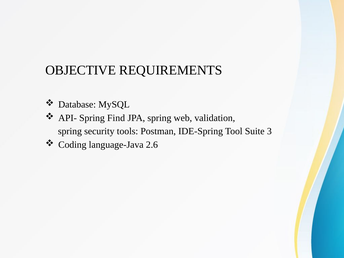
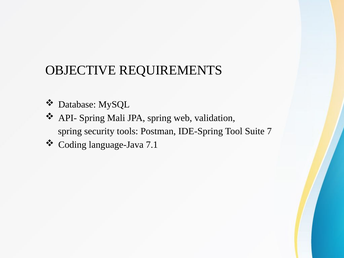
Find: Find -> Mali (116, 118)
3: 3 -> 7 (269, 131)
2.6: 2.6 -> 7.1 (152, 145)
